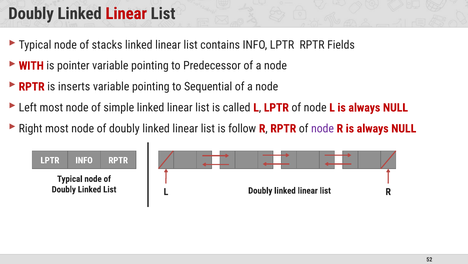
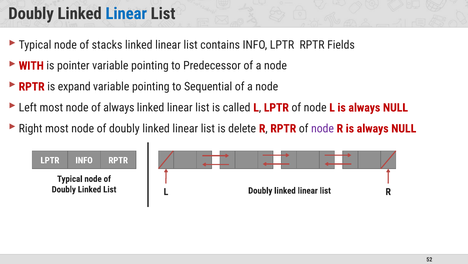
Linear colour: red -> blue (126, 14)
inserts: inserts -> expand (74, 86)
of simple: simple -> always (119, 107)
follow: follow -> delete (242, 128)
